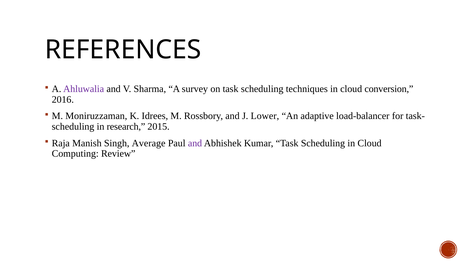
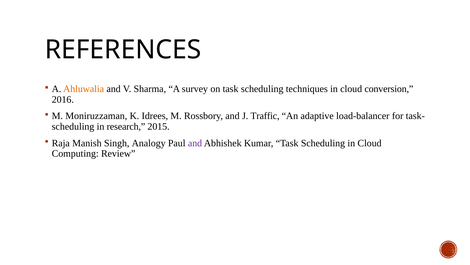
Ahluwalia colour: purple -> orange (84, 89)
Lower: Lower -> Traffic (265, 116)
Average: Average -> Analogy (149, 143)
